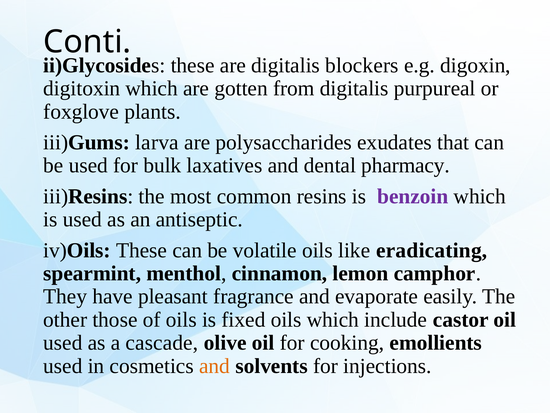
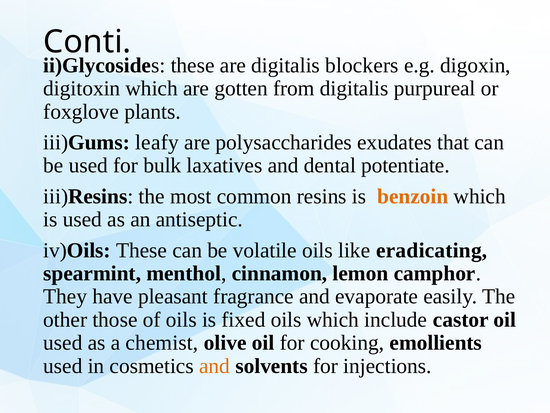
larva: larva -> leafy (157, 142)
pharmacy: pharmacy -> potentiate (405, 165)
benzoin colour: purple -> orange (413, 196)
cascade: cascade -> chemist (162, 342)
